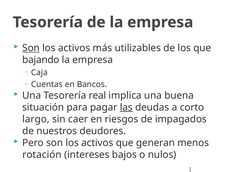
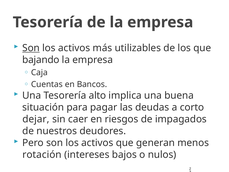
real: real -> alto (97, 95)
las underline: present -> none (126, 107)
largo: largo -> dejar (36, 119)
